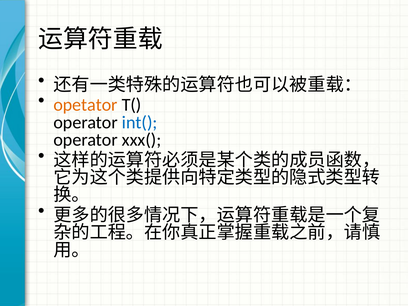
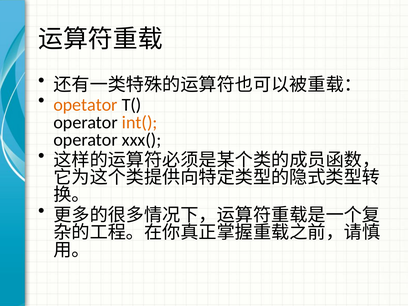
int( colour: blue -> orange (140, 122)
